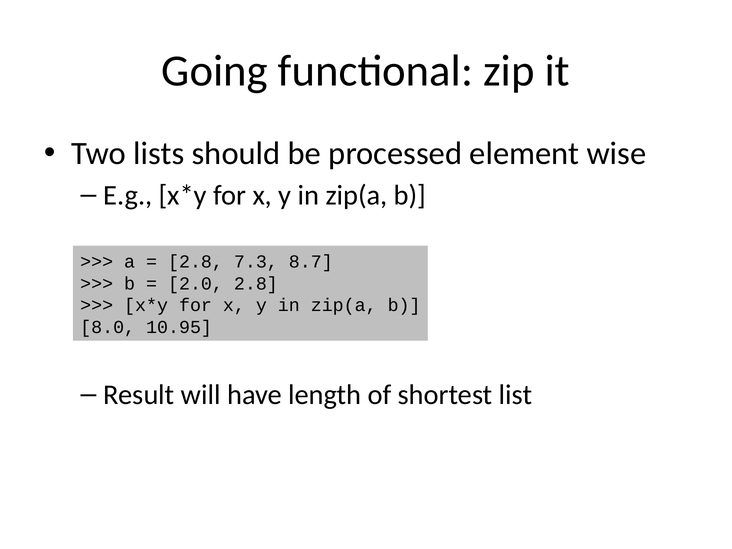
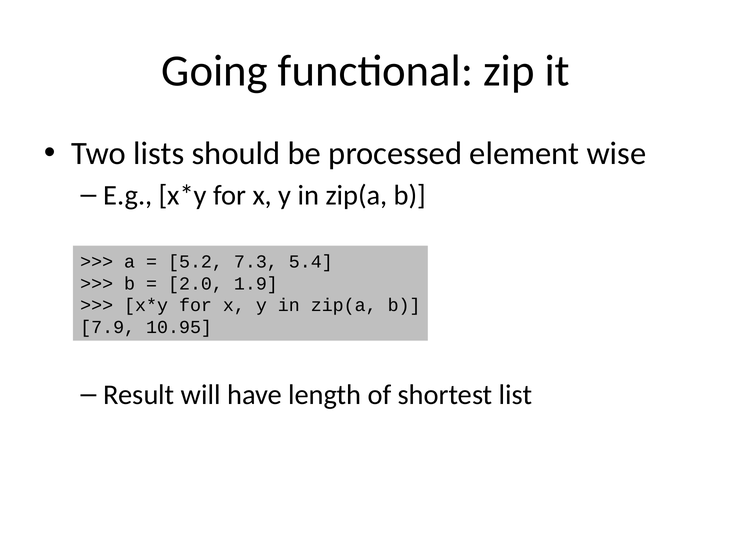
2.8: 2.8 -> 5.2 (195, 262)
8.7: 8.7 -> 5.4 (311, 262)
2.0 2.8: 2.8 -> 1.9 (256, 283)
8.0: 8.0 -> 7.9 (108, 327)
